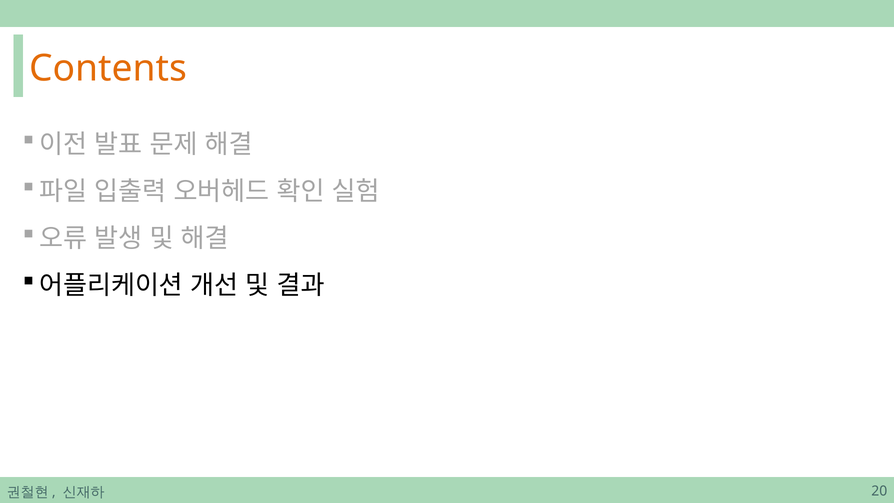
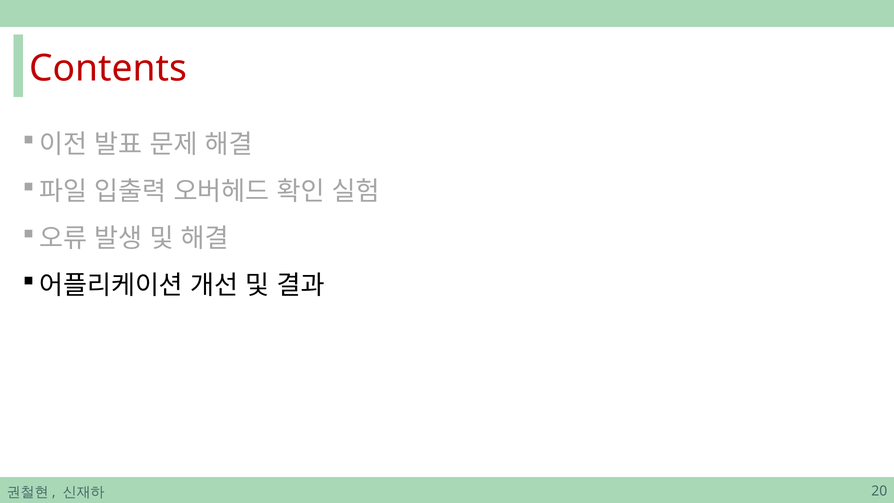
Contents colour: orange -> red (108, 68)
